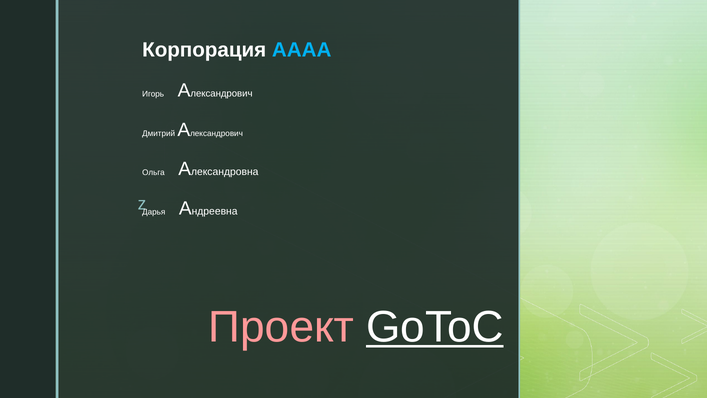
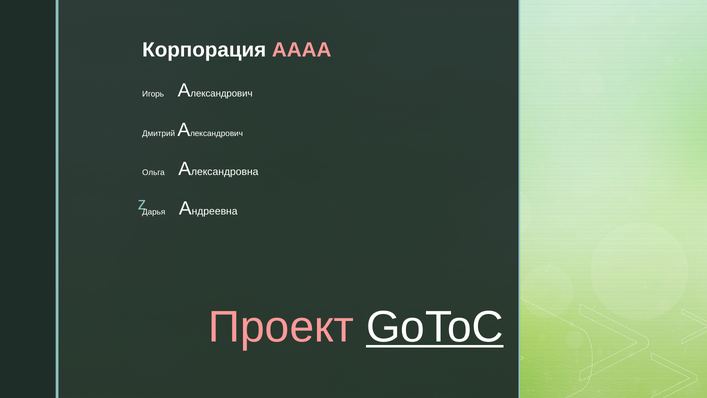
АААА colour: light blue -> pink (302, 50)
